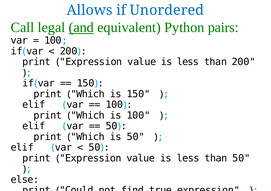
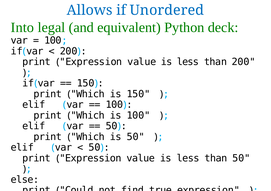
Call: Call -> Into (22, 27)
and underline: present -> none (81, 27)
pairs: pairs -> deck (223, 27)
